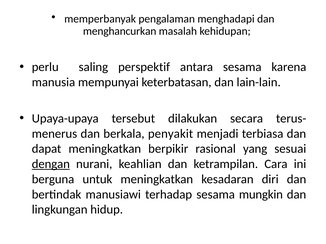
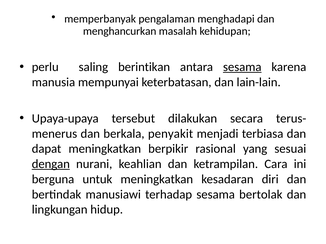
perspektif: perspektif -> berintikan (144, 67)
sesama underline: none -> present (242, 67)
mungkin: mungkin -> bertolak (261, 195)
